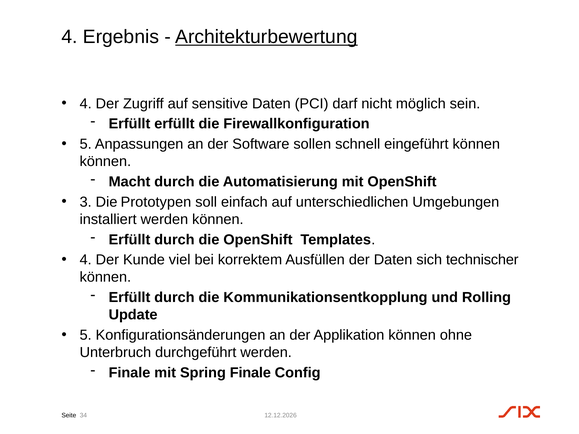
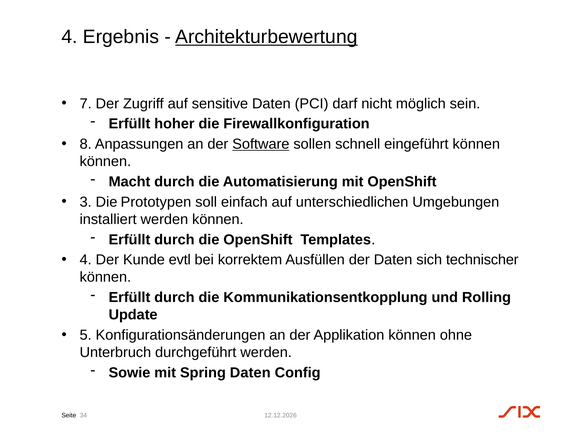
4: 4 -> 7 (86, 104)
Erfüllt erfüllt: erfüllt -> hoher (174, 124)
5: 5 -> 8 (86, 144)
Software underline: none -> present (261, 144)
viel: viel -> evtl (180, 260)
Finale: Finale -> Sowie (129, 373)
Spring Finale: Finale -> Daten (250, 373)
